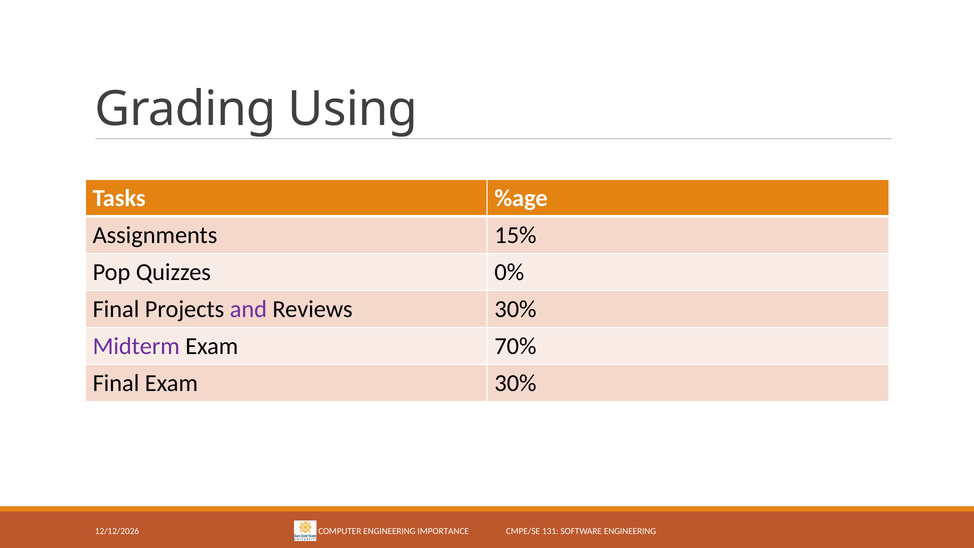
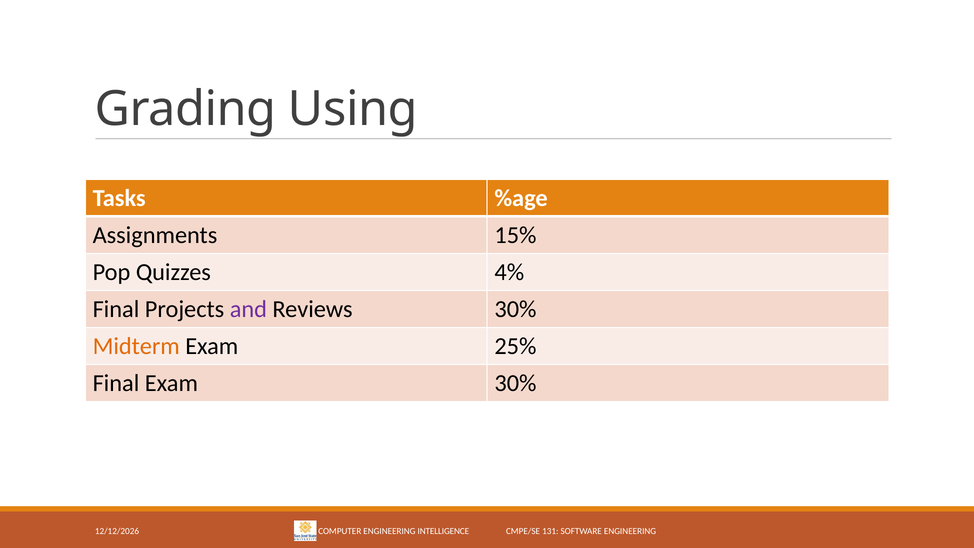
0%: 0% -> 4% (509, 272)
Midterm colour: purple -> orange (136, 346)
70%: 70% -> 25% (515, 346)
IMPORTANCE: IMPORTANCE -> INTELLIGENCE (443, 531)
